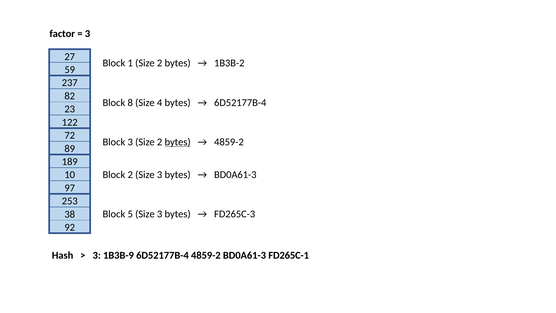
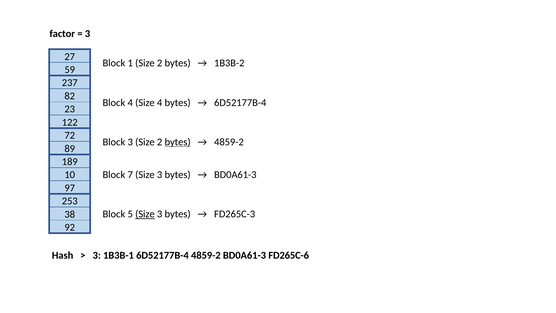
Block 8: 8 -> 4 (130, 102)
Block 2: 2 -> 7 (130, 175)
Size underline: none -> present (145, 214)
1B3B-9: 1B3B-9 -> 1B3B-1 (118, 255)
FD265C-1: FD265C-1 -> FD265C-6 (289, 255)
